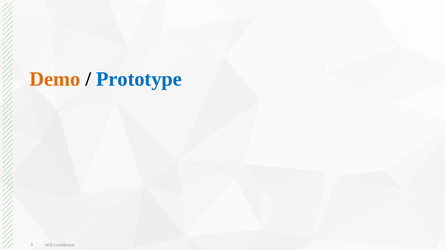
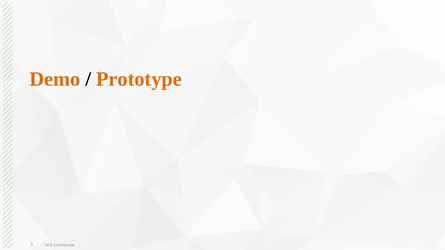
Prototype colour: blue -> orange (139, 79)
